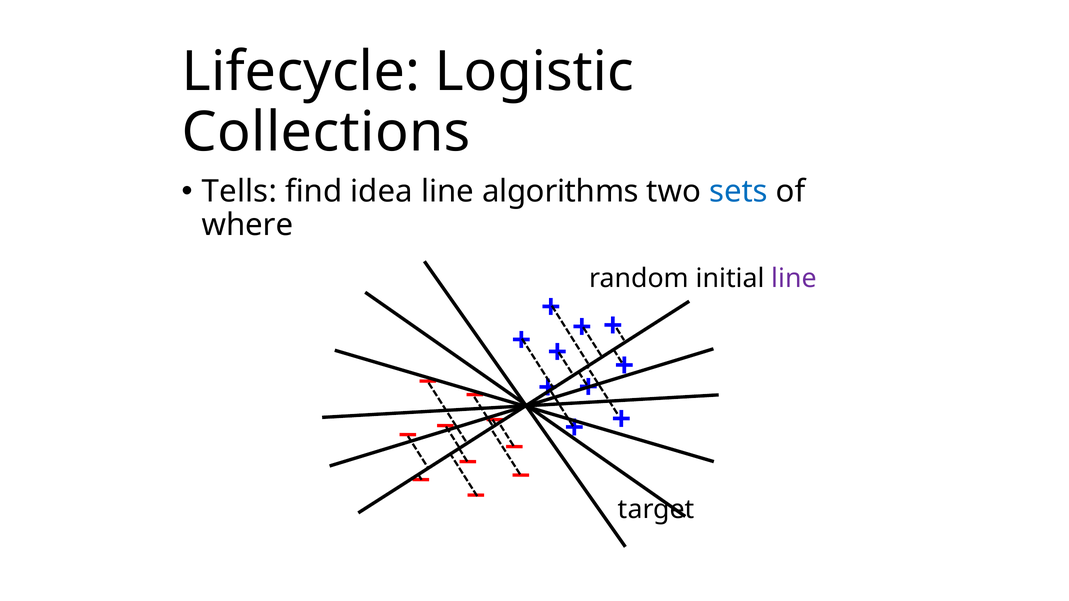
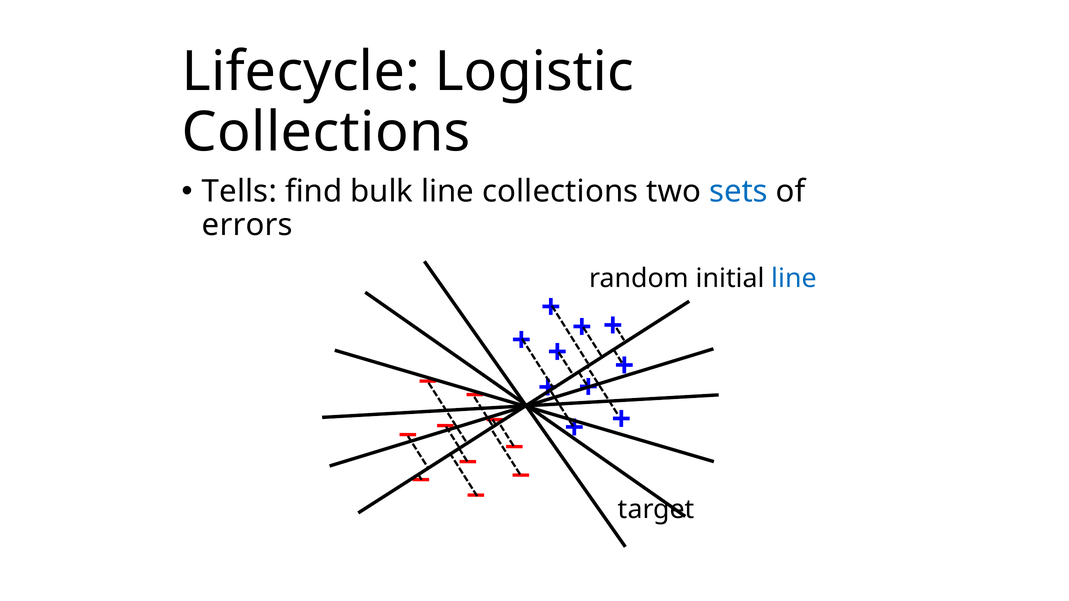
idea: idea -> bulk (382, 192)
line algorithms: algorithms -> collections (560, 192)
where: where -> errors (247, 225)
line colour: purple -> blue (794, 278)
